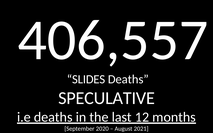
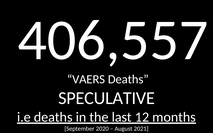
SLIDES: SLIDES -> VAERS (86, 79)
